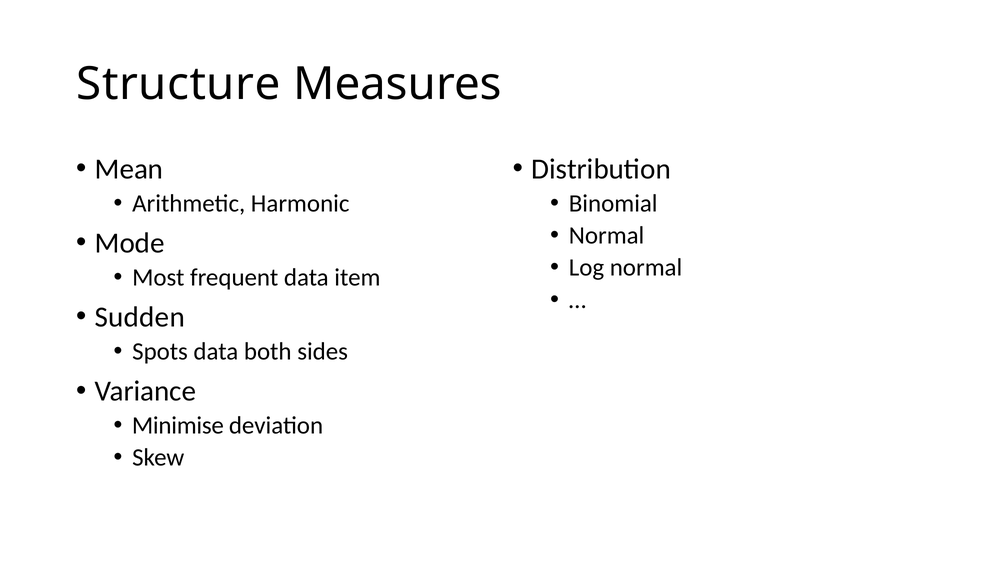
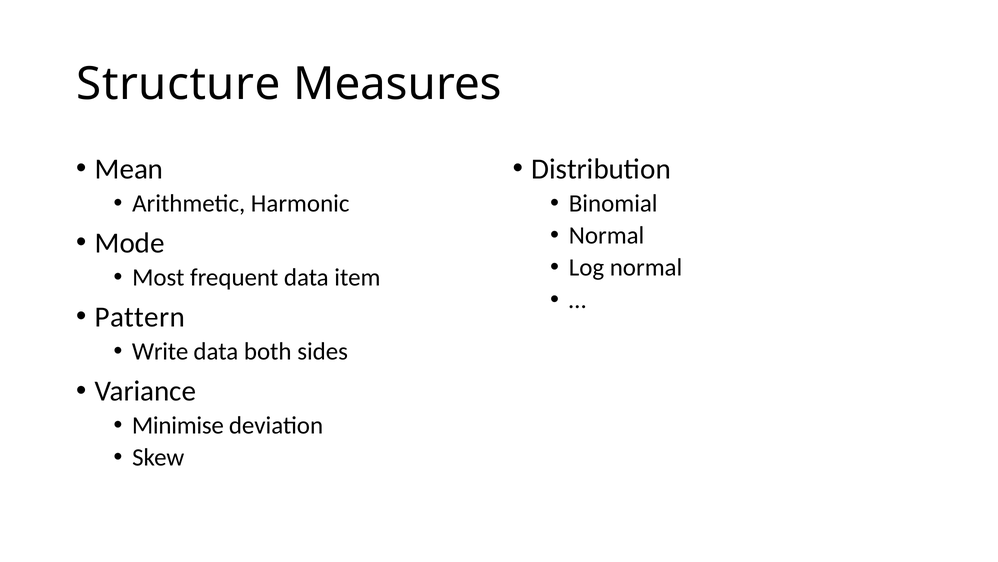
Sudden: Sudden -> Pattern (140, 317)
Spots: Spots -> Write (160, 351)
